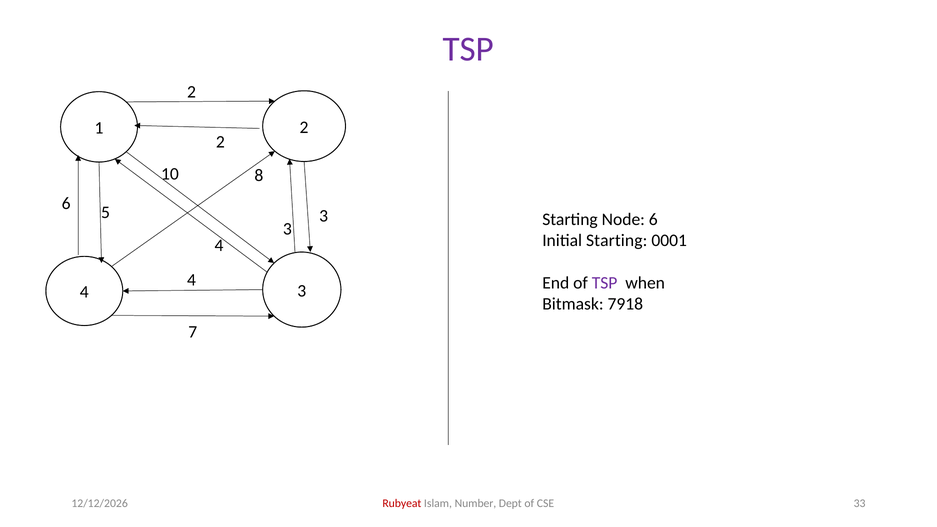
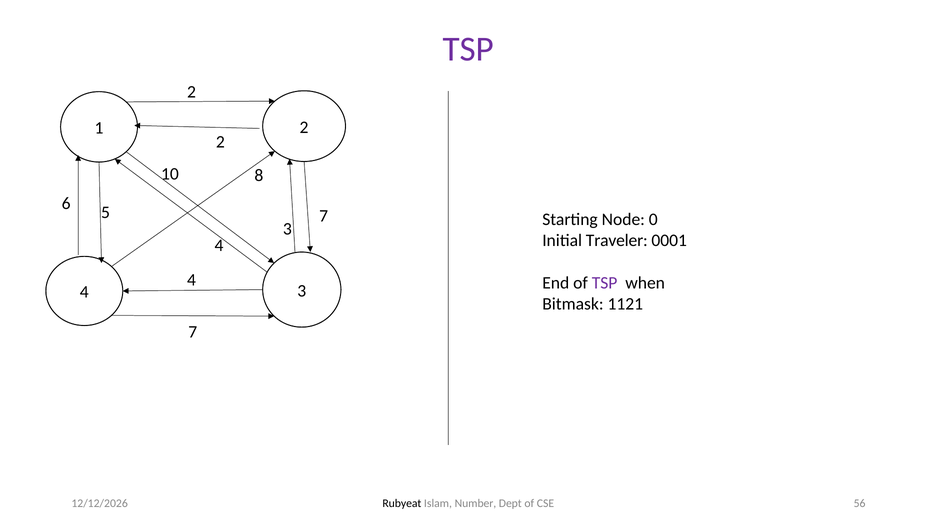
5 3: 3 -> 7 (324, 216)
Node 6: 6 -> 0 (653, 220)
Initial Starting: Starting -> Traveler (617, 241)
7918: 7918 -> 1121 (625, 304)
Rubyeat colour: red -> black (402, 503)
33: 33 -> 56 (860, 503)
